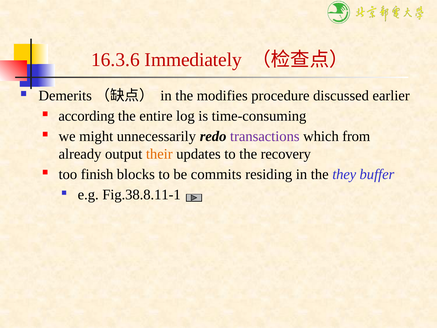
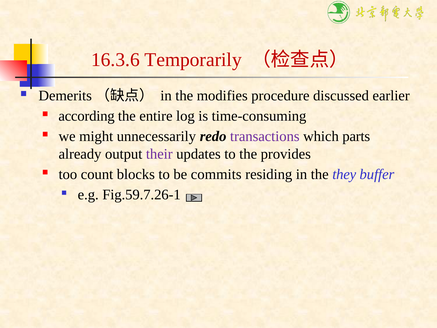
Immediately: Immediately -> Temporarily (193, 60)
from: from -> parts (356, 136)
their colour: orange -> purple (159, 154)
recovery: recovery -> provides (286, 154)
finish: finish -> count (97, 174)
Fig.38.8.11-1: Fig.38.8.11-1 -> Fig.59.7.26-1 (142, 195)
